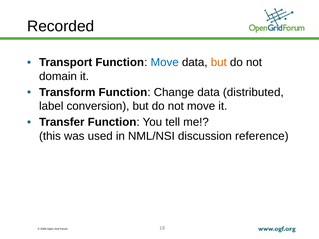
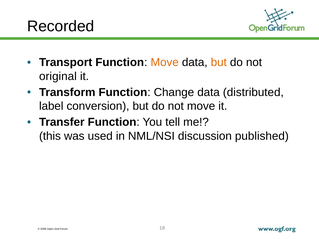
Move colour: blue -> orange (165, 62)
domain: domain -> original (58, 76)
reference: reference -> published (262, 136)
